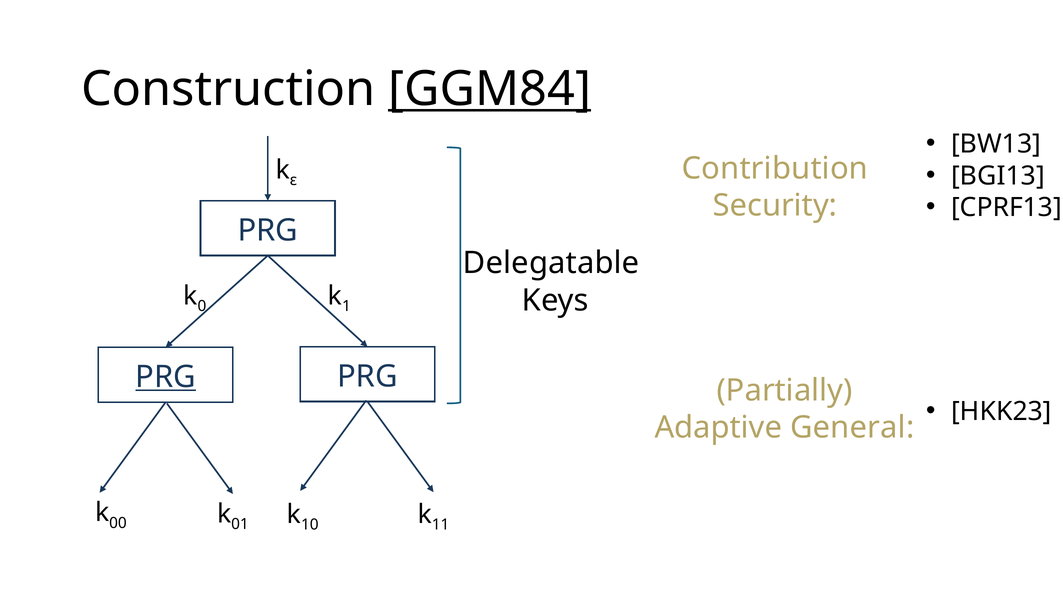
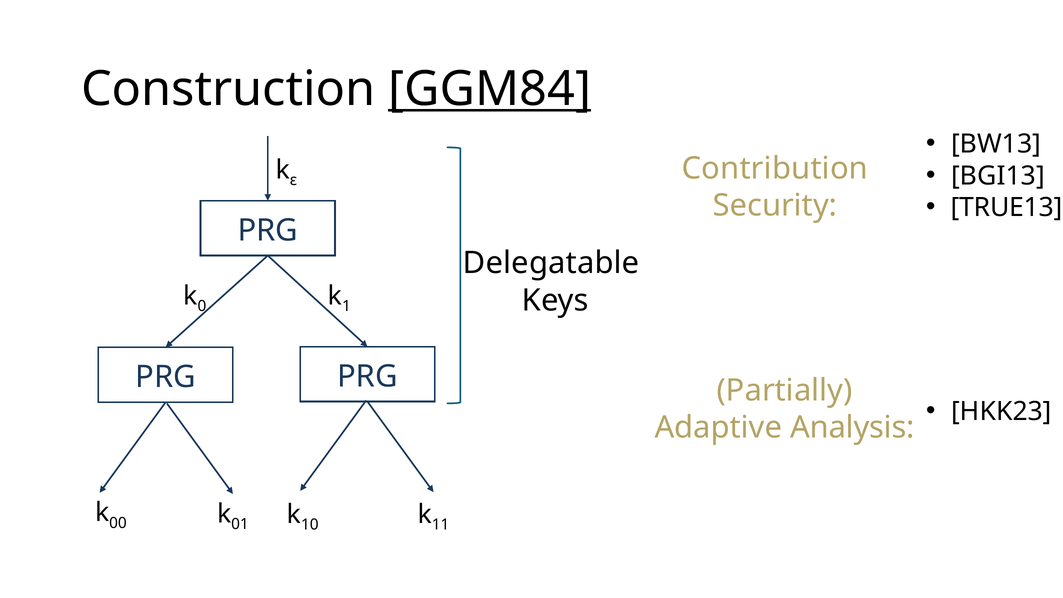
CPRF13: CPRF13 -> TRUE13 (1007, 208)
PRG underline: present -> none (166, 377)
General: General -> Analysis (852, 427)
